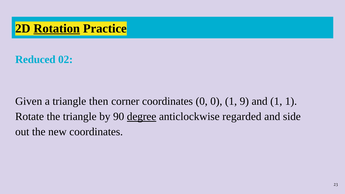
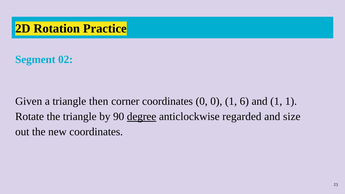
Rotation underline: present -> none (57, 29)
Reduced: Reduced -> Segment (35, 59)
9: 9 -> 6 (244, 101)
side: side -> size (292, 117)
